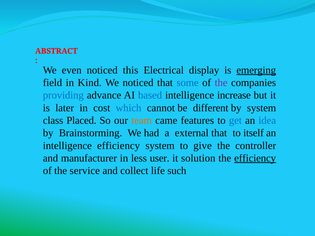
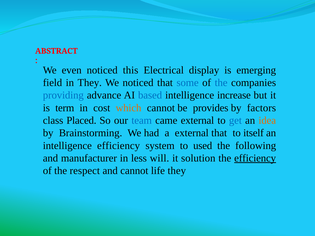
emerging underline: present -> none (256, 70)
in Kind: Kind -> They (90, 83)
the colour: purple -> blue (221, 83)
later: later -> term (65, 108)
which colour: blue -> orange (129, 108)
different: different -> provides (211, 108)
by system: system -> factors (261, 108)
team colour: orange -> blue (142, 121)
came features: features -> external (197, 121)
idea colour: blue -> orange (267, 121)
give: give -> used (203, 146)
controller: controller -> following (256, 146)
user: user -> will (159, 158)
service: service -> respect (85, 171)
and collect: collect -> cannot (134, 171)
life such: such -> they (177, 171)
